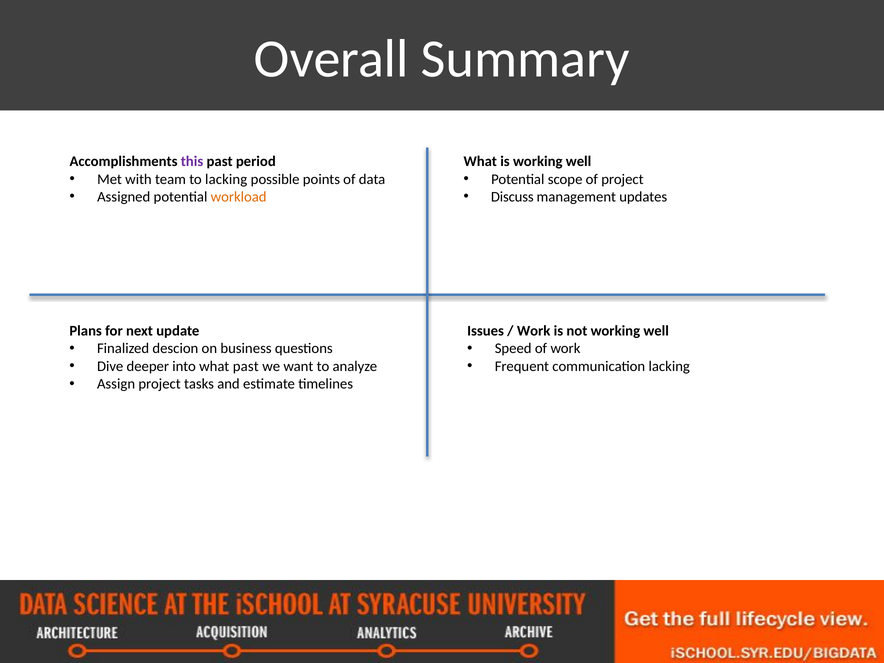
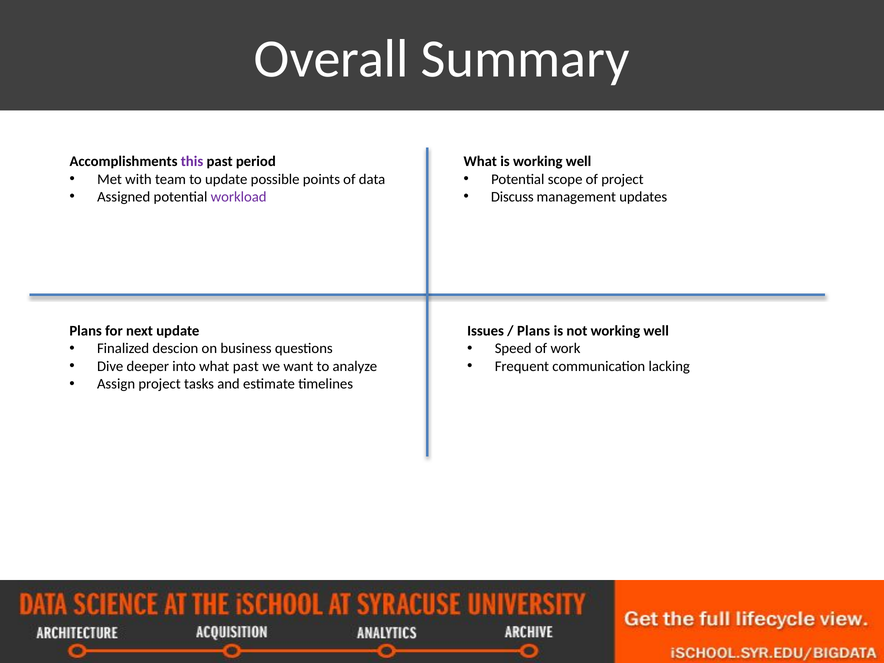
to lacking: lacking -> update (226, 179)
workload colour: orange -> purple (239, 197)
Work: Work -> Plans (534, 331)
